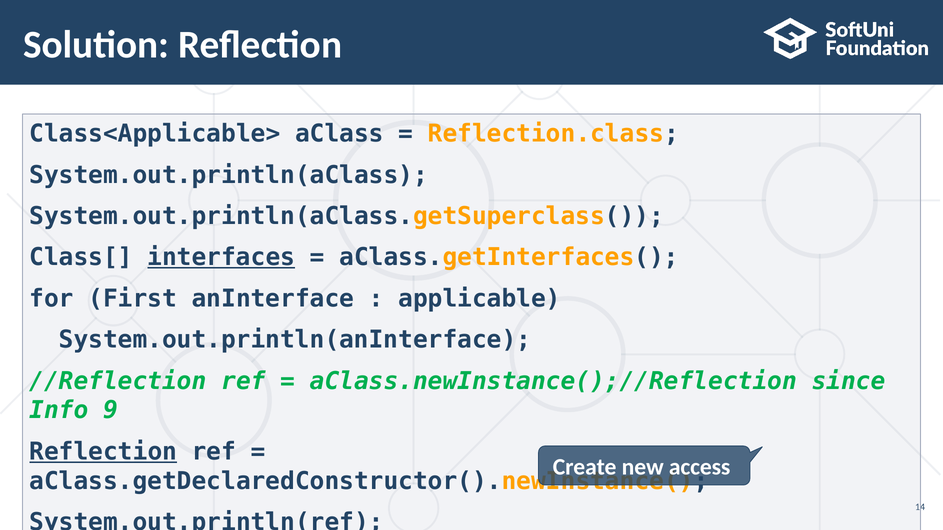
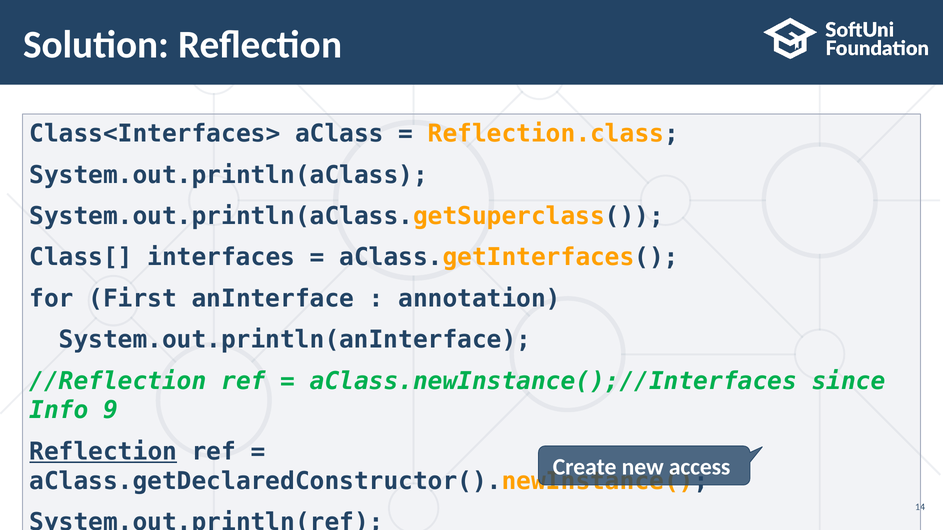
Class<Applicable>: Class<Applicable> -> Class<Interfaces> (155, 134)
interfaces underline: present -> none (221, 258)
applicable: applicable -> annotation (479, 299)
aClass.newInstance();//Reflection: aClass.newInstance();//Reflection -> aClass.newInstance();//Interfaces (553, 381)
